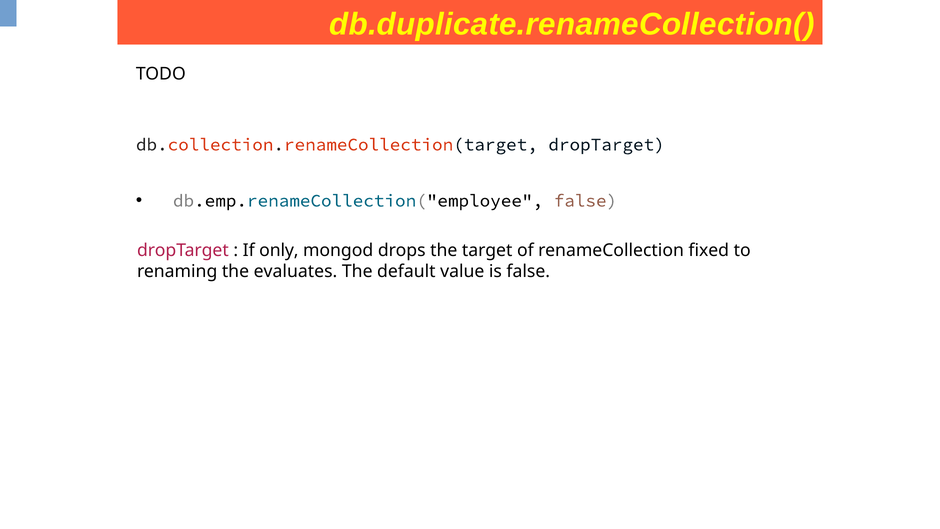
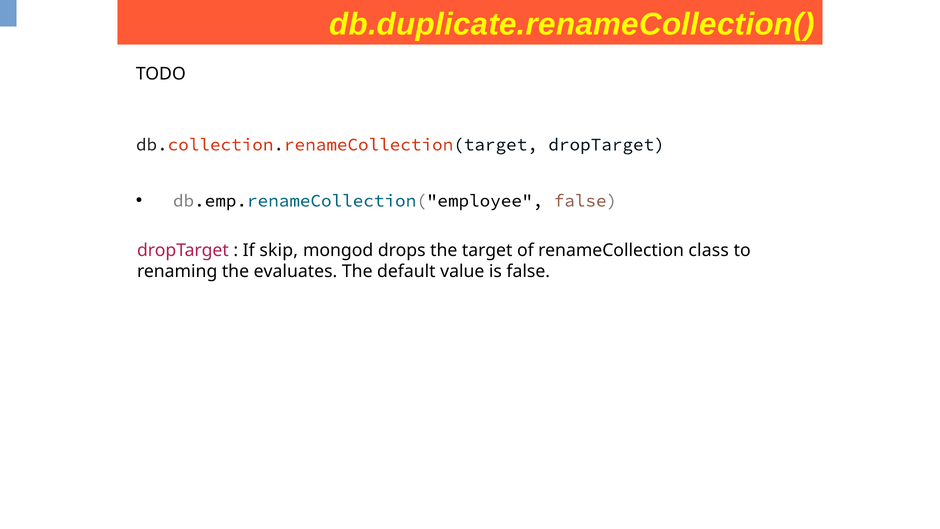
only: only -> skip (279, 250)
fixed: fixed -> class (709, 250)
